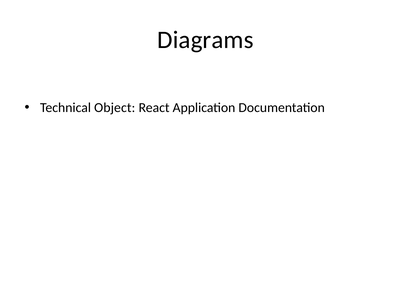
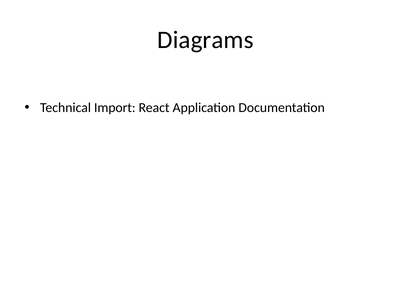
Object: Object -> Import (115, 108)
